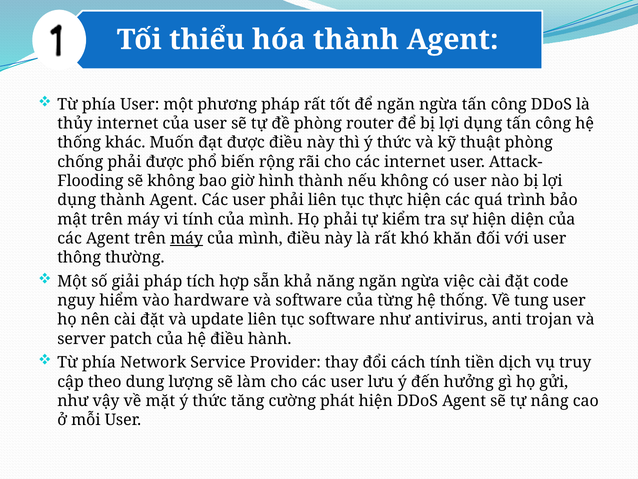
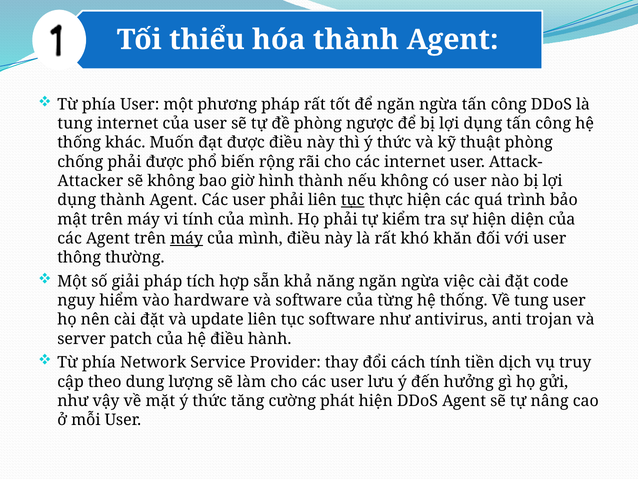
thủy: thủy -> tung (75, 123)
router: router -> ngược (370, 123)
Flooding: Flooding -> Attacker (90, 181)
tục underline: none -> present (353, 200)
